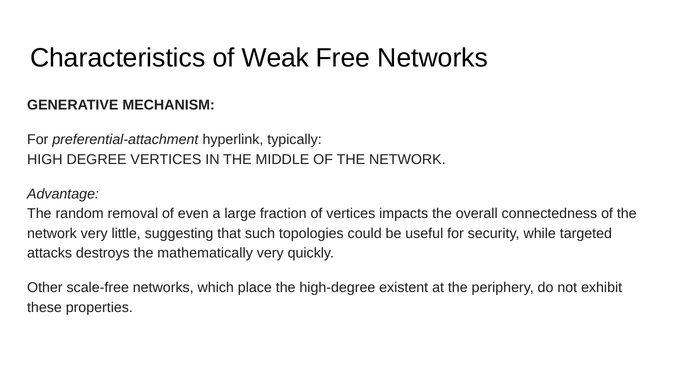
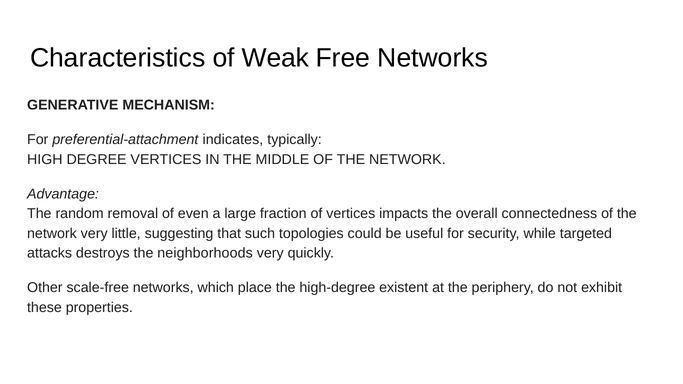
hyperlink: hyperlink -> indicates (233, 140)
mathematically: mathematically -> neighborhoods (205, 253)
